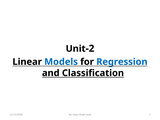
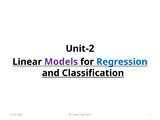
Models colour: blue -> purple (61, 62)
